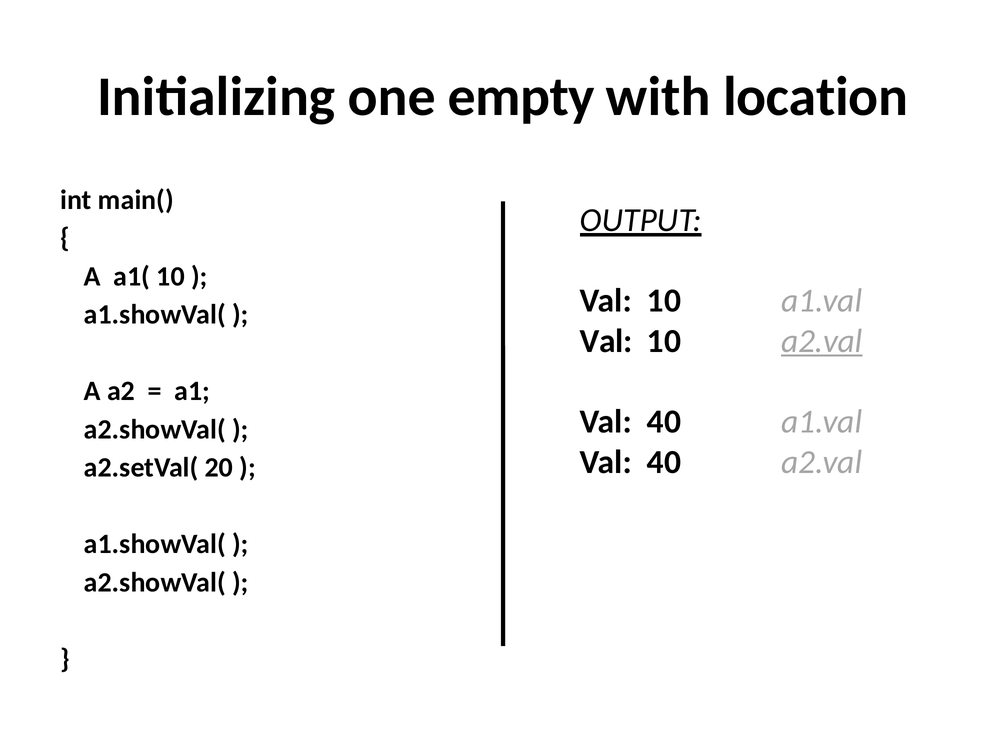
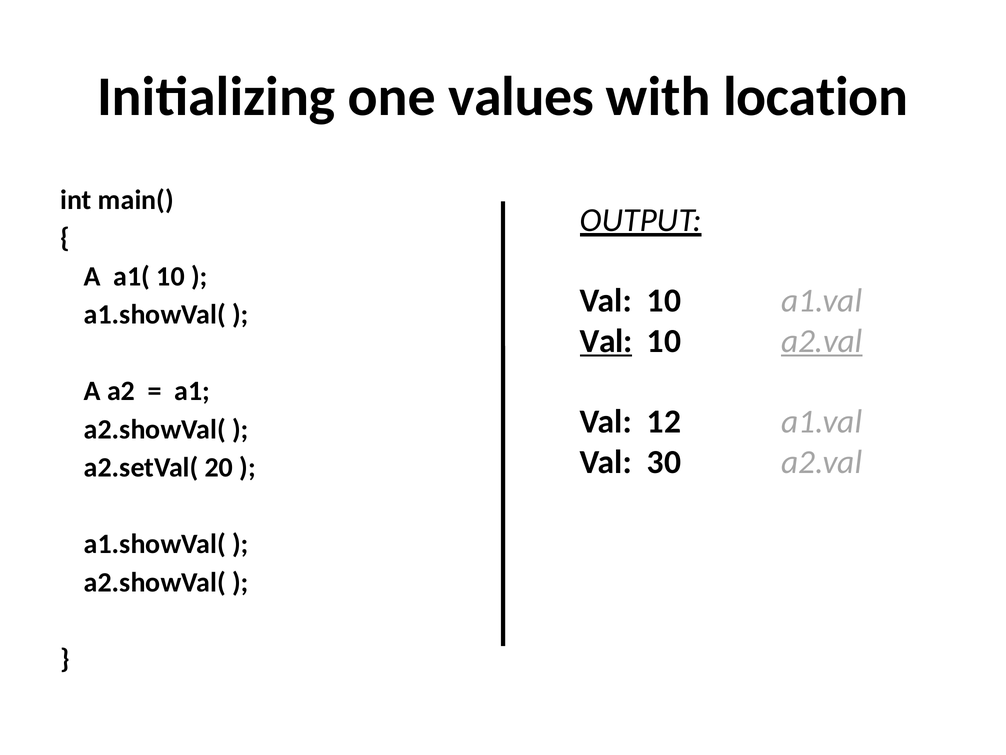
empty: empty -> values (521, 97)
Val underline: none -> present (606, 341)
40: 40 -> 12 (664, 421)
40: 40 -> 30 (664, 462)
